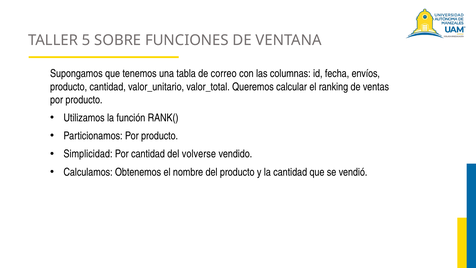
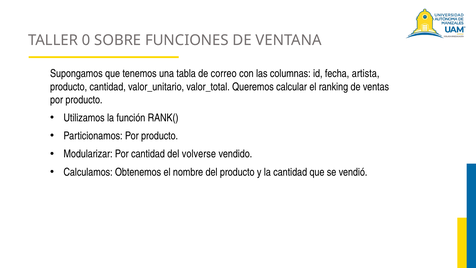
5: 5 -> 0 (86, 40)
envíos: envíos -> artista (366, 74)
Simplicidad: Simplicidad -> Modularizar (88, 154)
